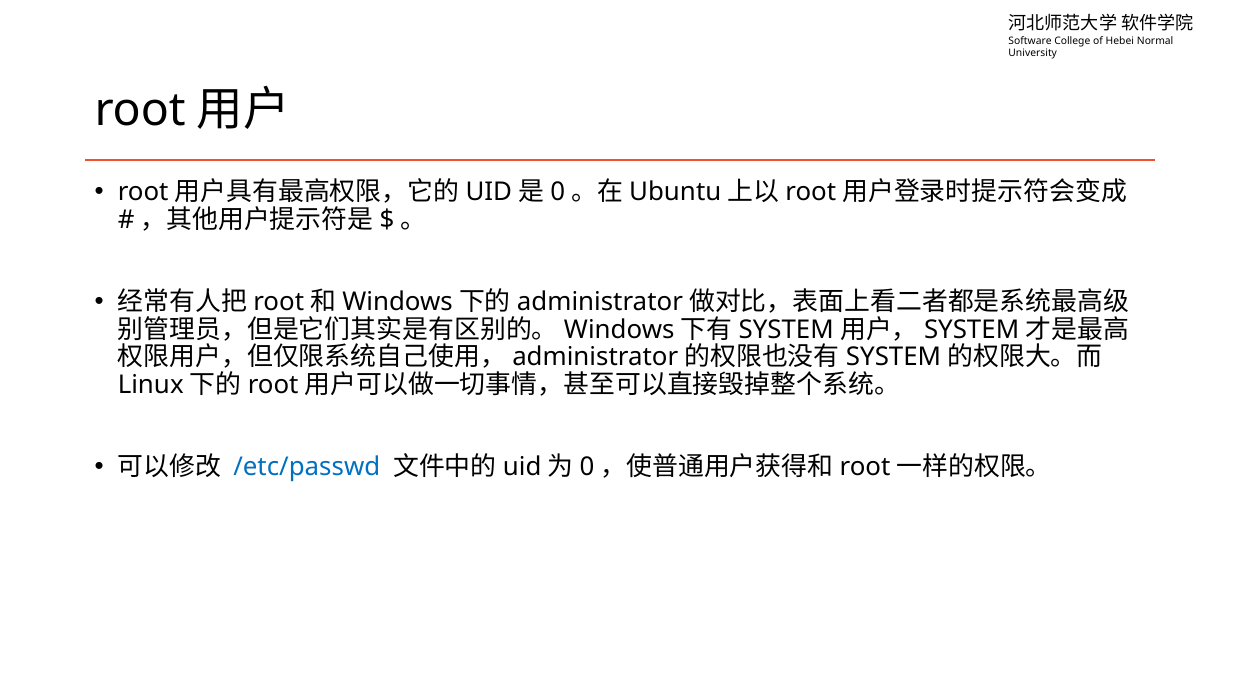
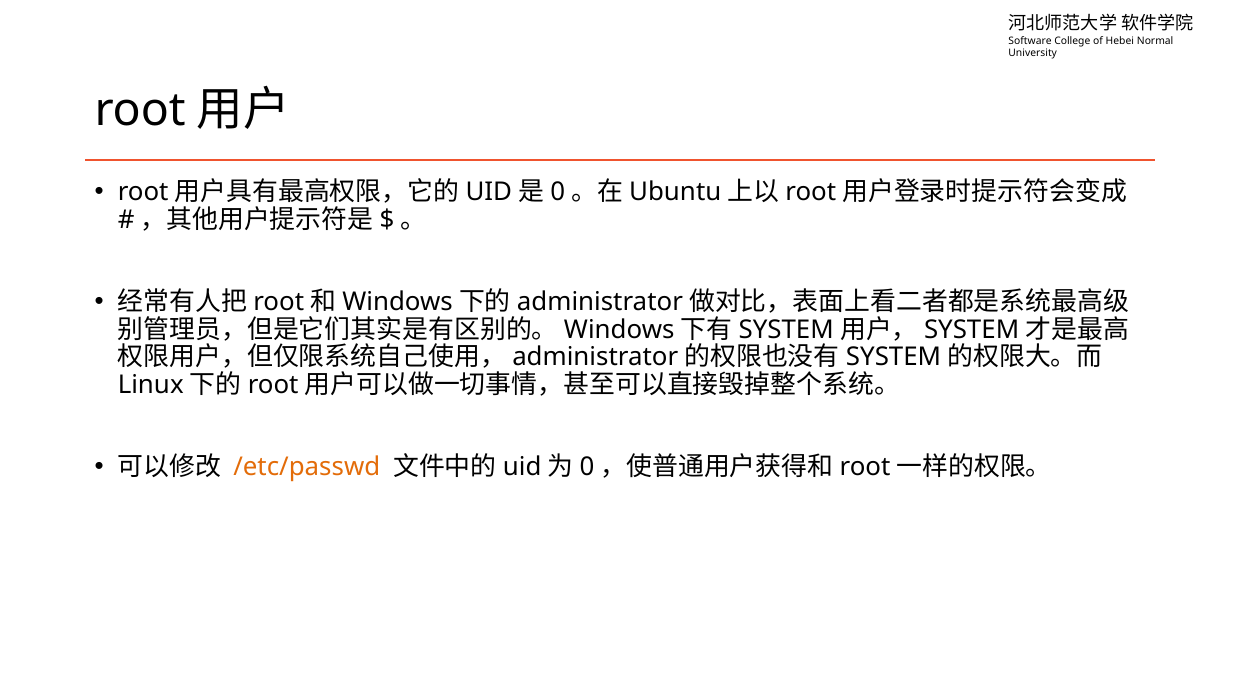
/etc/passwd colour: blue -> orange (307, 467)
